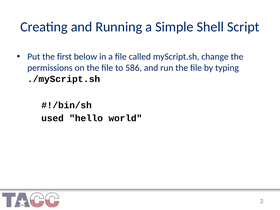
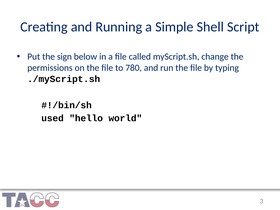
first: first -> sign (64, 57)
586: 586 -> 780 (134, 68)
